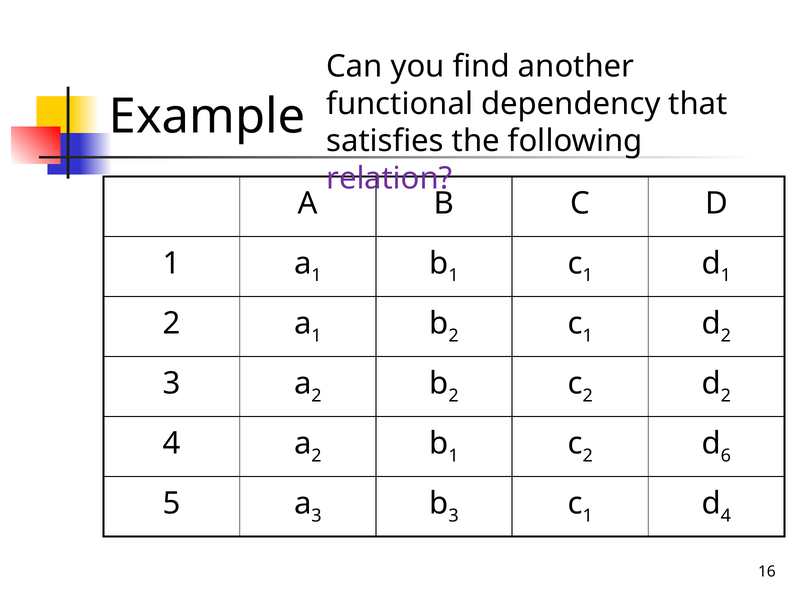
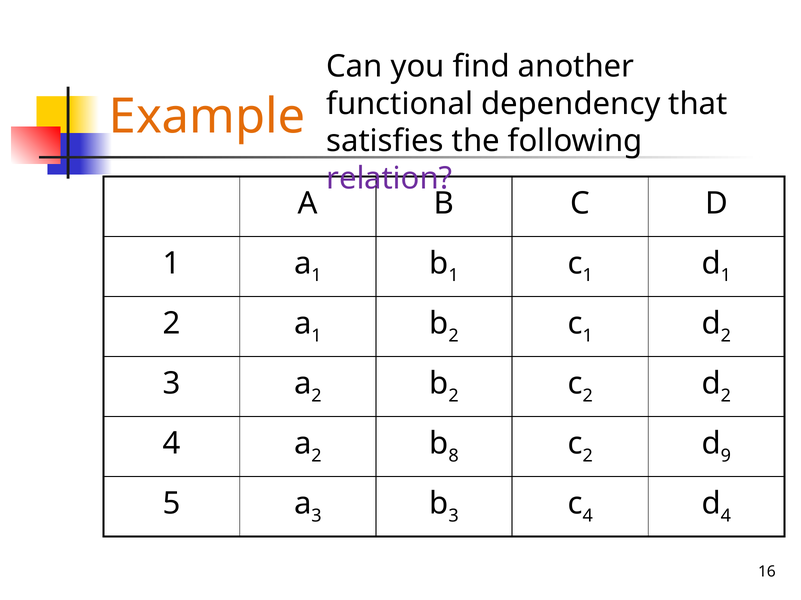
Example colour: black -> orange (207, 117)
2 b 1: 1 -> 8 (454, 456)
6: 6 -> 9 (726, 456)
3 c 1: 1 -> 4 (588, 516)
